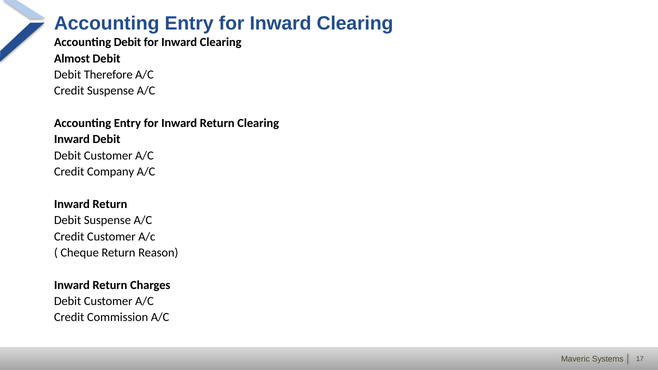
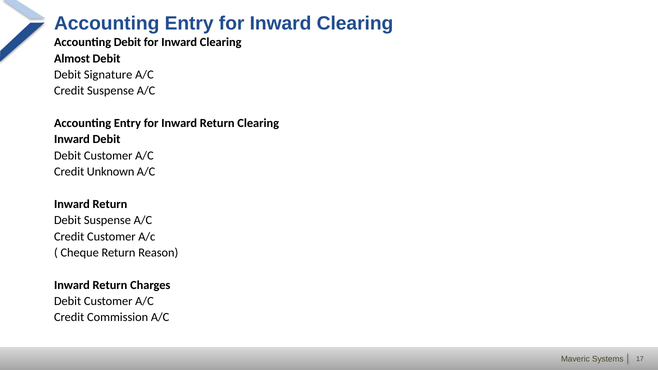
Therefore: Therefore -> Signature (108, 75)
Company: Company -> Unknown (111, 172)
